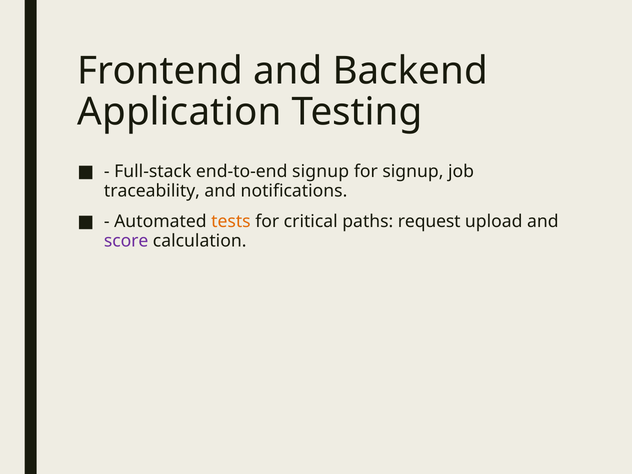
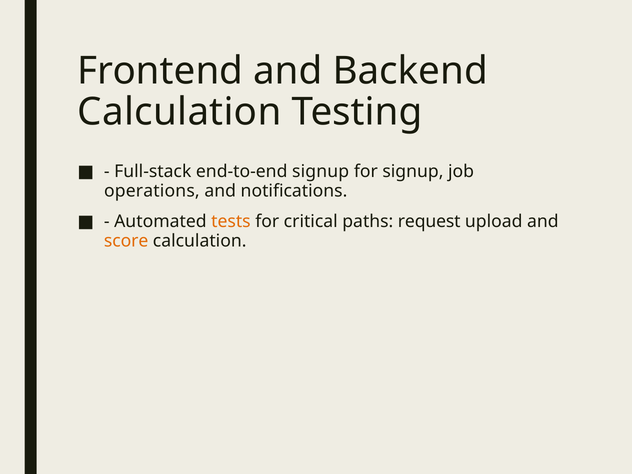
Application: Application -> Calculation (179, 112)
traceability: traceability -> operations (152, 191)
score colour: purple -> orange (126, 241)
